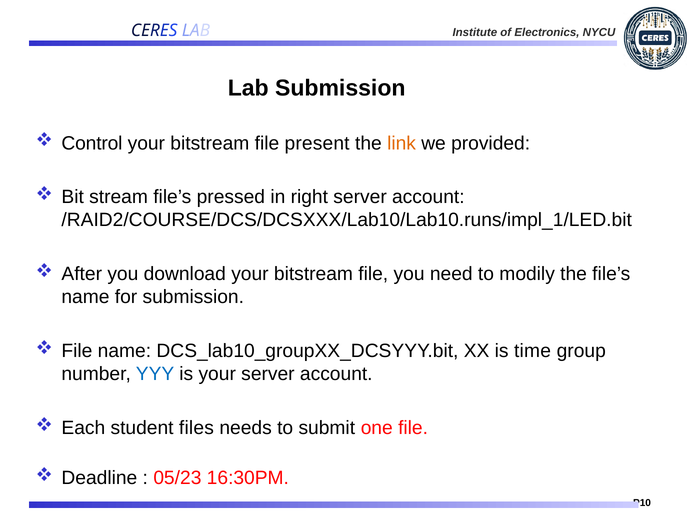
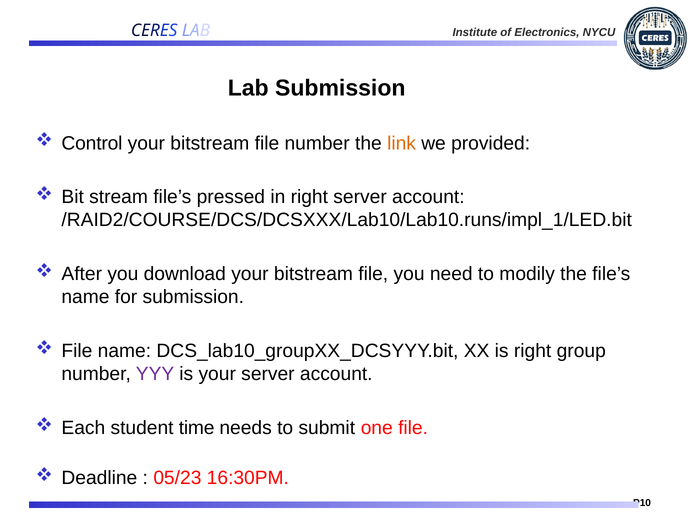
file present: present -> number (317, 143)
is time: time -> right (533, 350)
YYY colour: blue -> purple (155, 373)
files: files -> time (197, 427)
